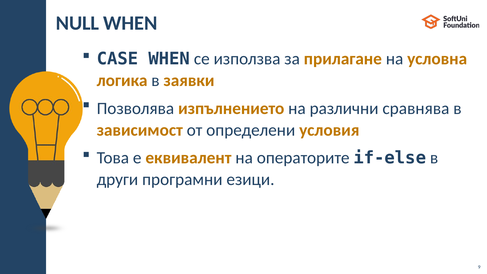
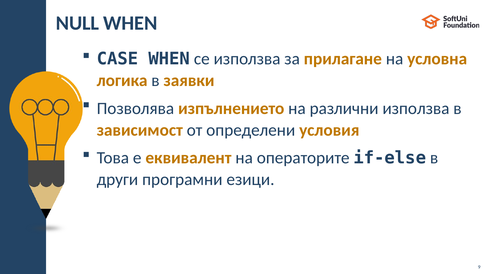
различни сравнява: сравнява -> използва (416, 108)
